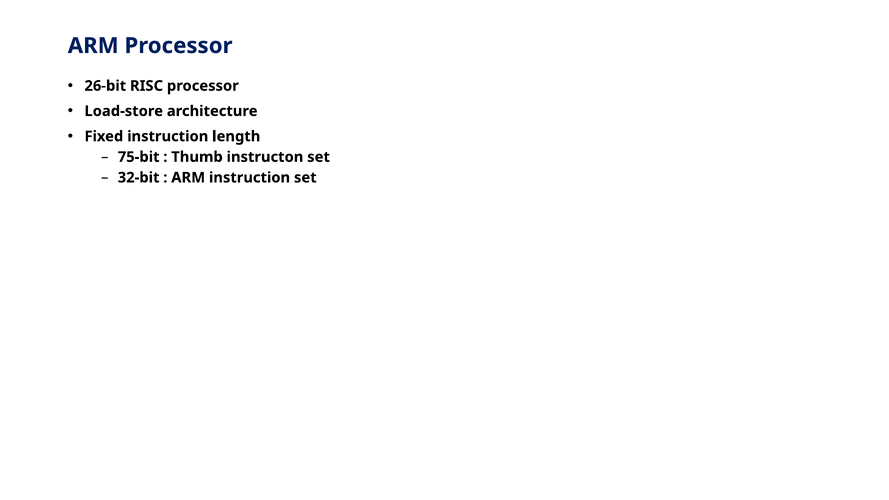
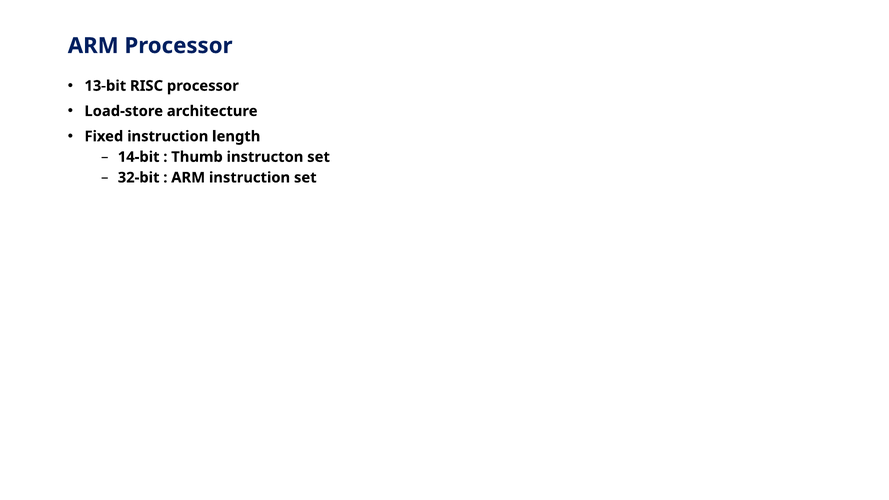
26-bit: 26-bit -> 13-bit (105, 86)
75-bit: 75-bit -> 14-bit (139, 157)
